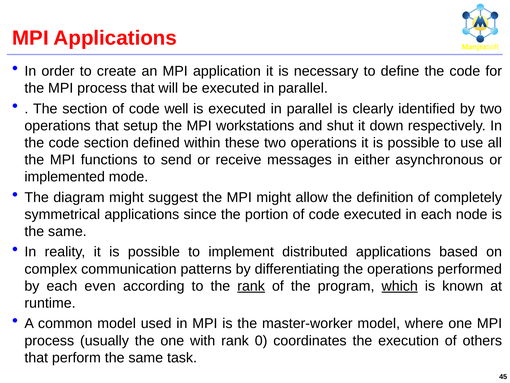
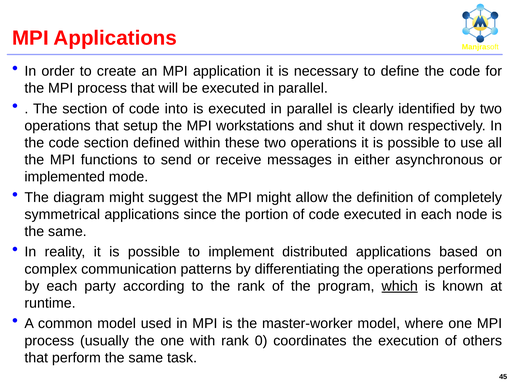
well: well -> into (176, 109)
even: even -> party (100, 286)
rank underline: present -> none (251, 286)
